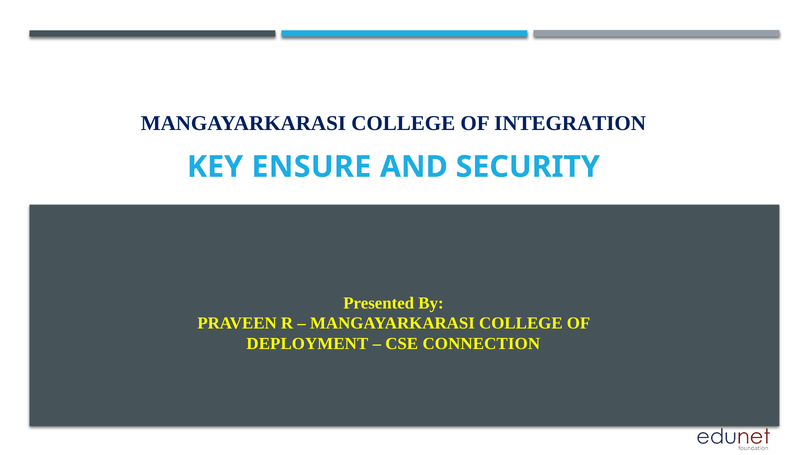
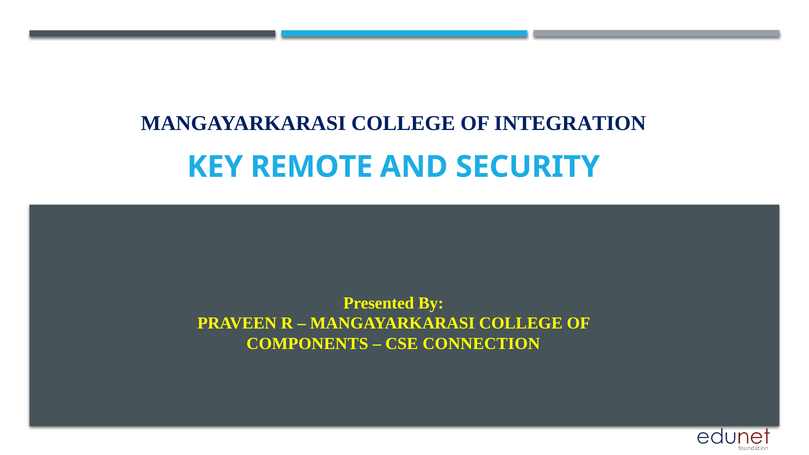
ENSURE: ENSURE -> REMOTE (312, 167)
DEPLOYMENT: DEPLOYMENT -> COMPONENTS (307, 344)
